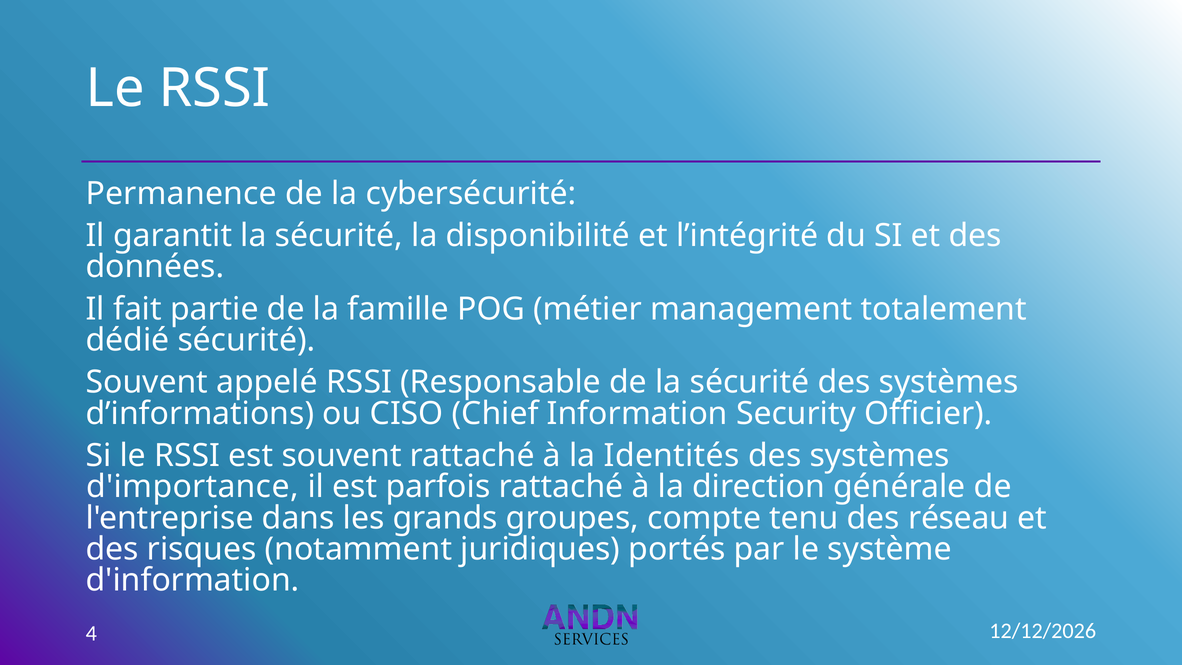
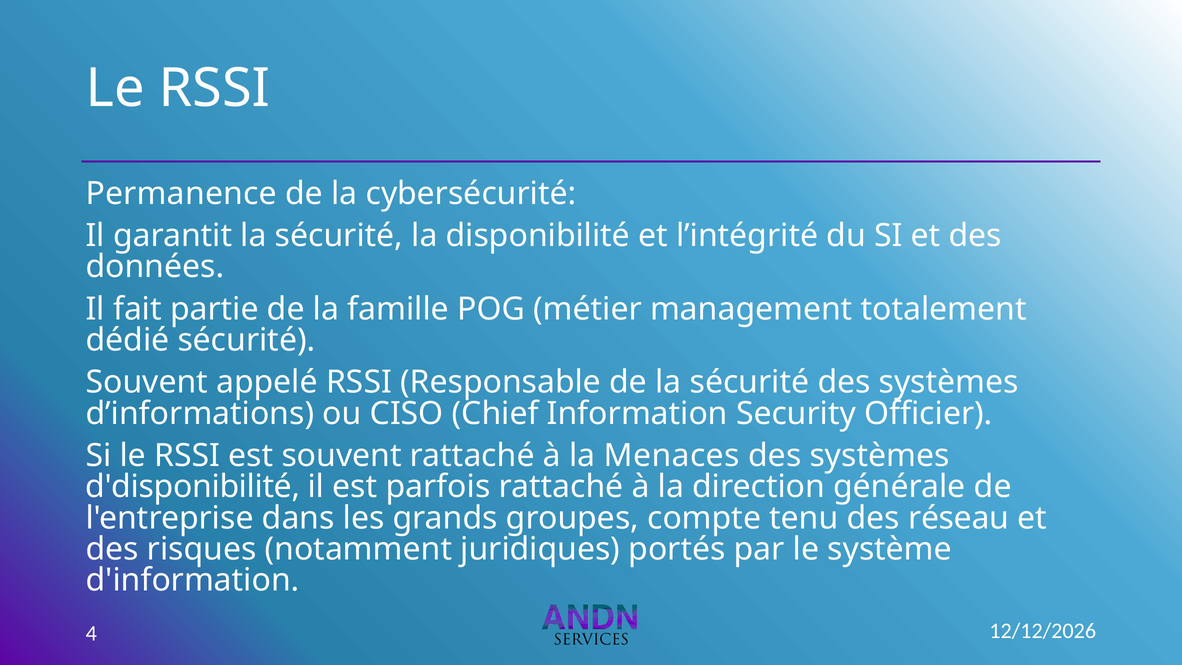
Identités: Identités -> Menaces (672, 456)
d'importance: d'importance -> d'disponibilité (193, 487)
